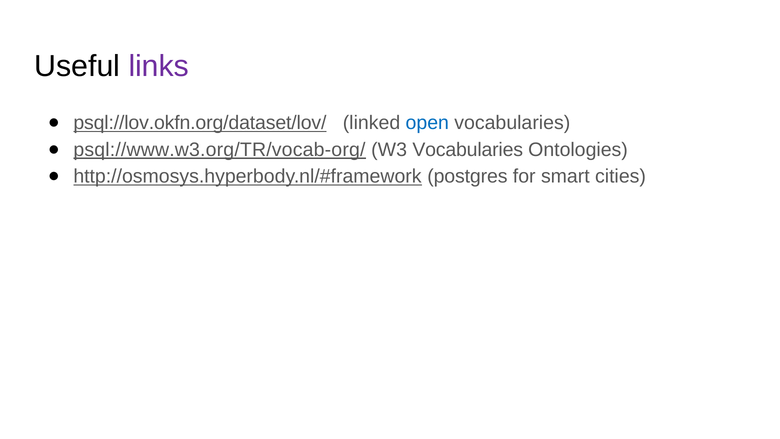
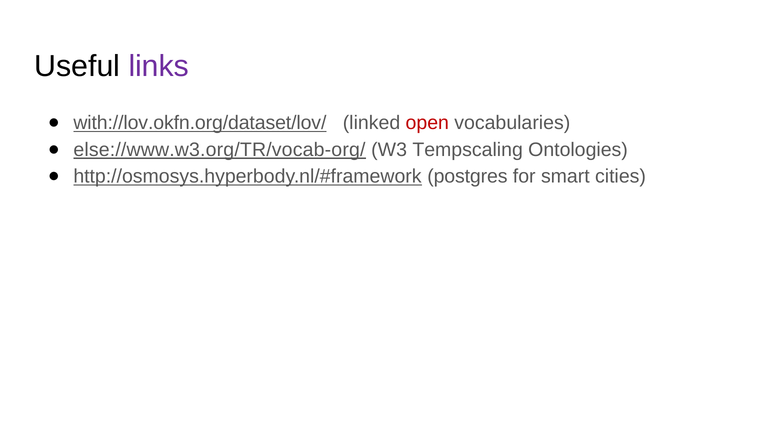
psql://lov.okfn.org/dataset/lov/: psql://lov.okfn.org/dataset/lov/ -> with://lov.okfn.org/dataset/lov/ (200, 123)
open colour: blue -> red (427, 123)
psql://www.w3.org/TR/vocab-org/: psql://www.w3.org/TR/vocab-org/ -> else://www.w3.org/TR/vocab-org/ (219, 150)
W3 Vocabularies: Vocabularies -> Tempscaling (468, 150)
